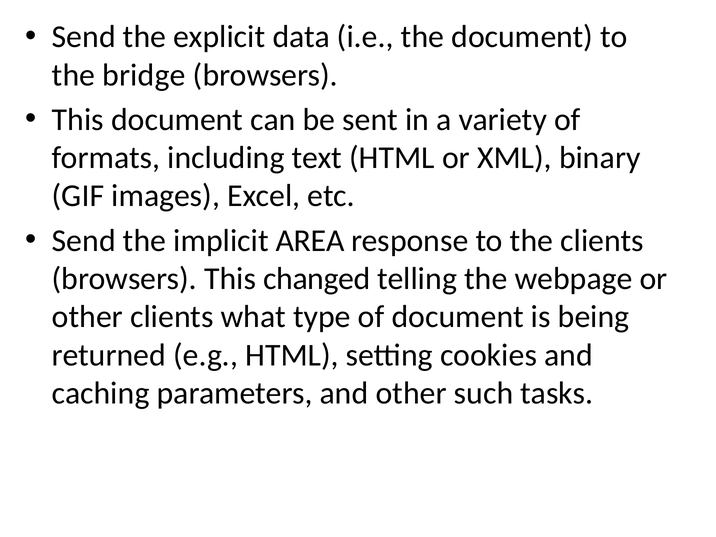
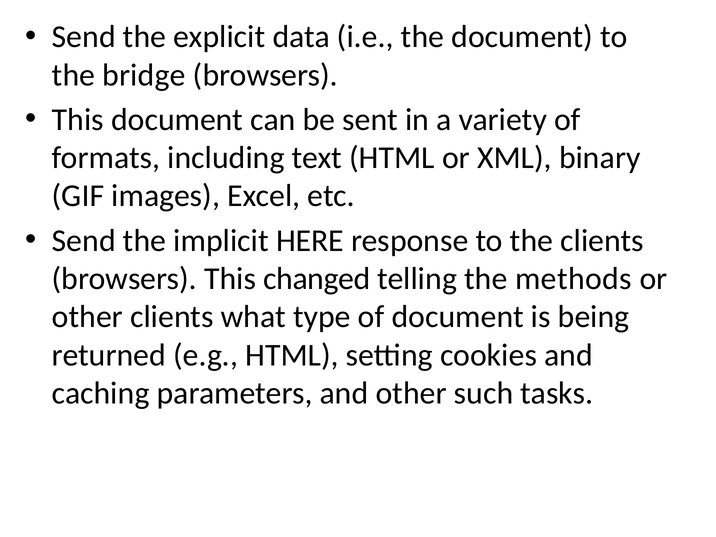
AREA: AREA -> HERE (310, 241)
webpage: webpage -> methods (573, 279)
